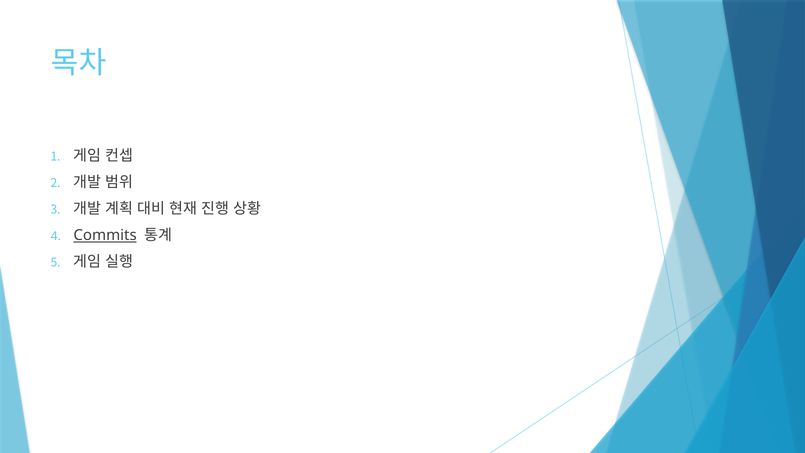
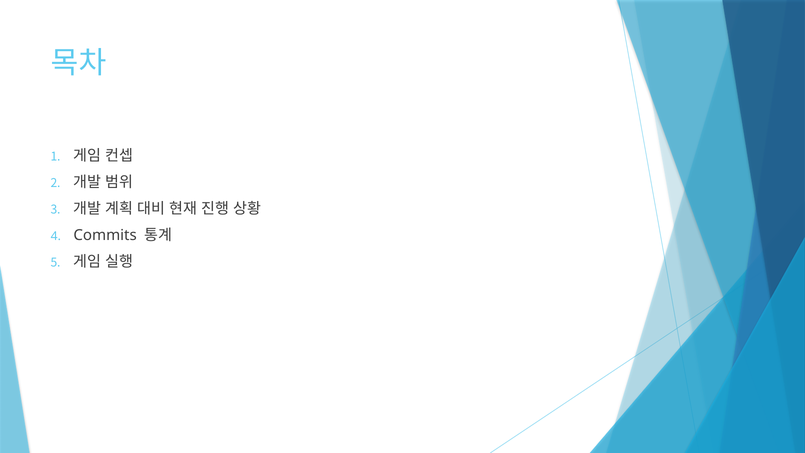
Commits underline: present -> none (105, 235)
